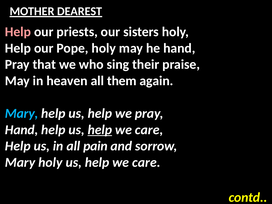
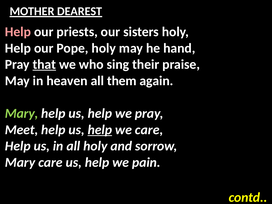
that underline: none -> present (44, 64)
Mary colour: light blue -> light green (22, 113)
Hand: Hand -> Meet (22, 130)
all pain: pain -> holy (95, 146)
Mary holy: holy -> care (50, 162)
care: care -> pain (146, 162)
